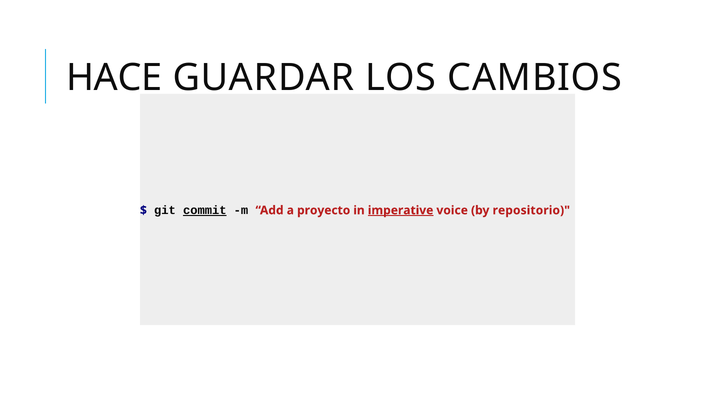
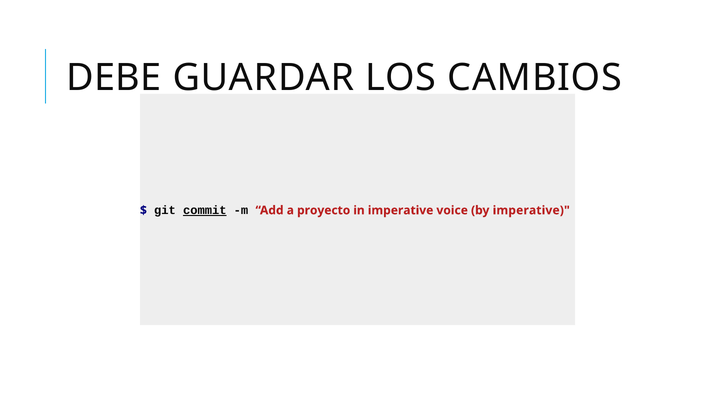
HACE: HACE -> DEBE (114, 78)
imperative underline: present -> none (401, 211)
by repositorio: repositorio -> imperative (531, 211)
